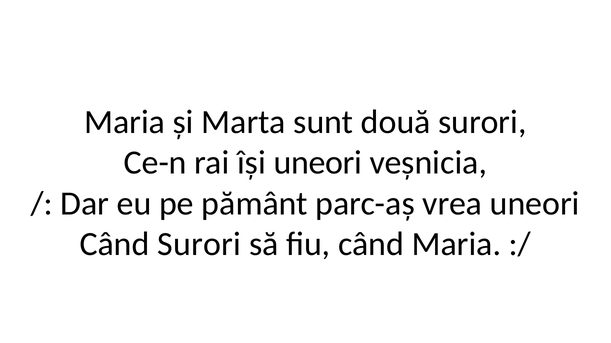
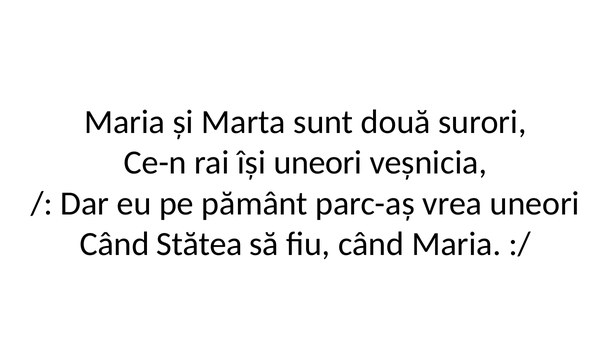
Când Surori: Surori -> Stătea (199, 244)
